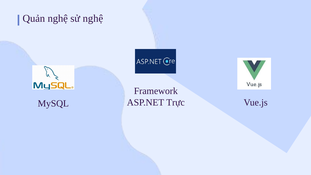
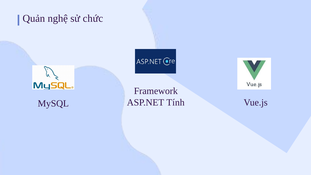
sử nghệ: nghệ -> chức (93, 18)
Trực: Trực -> Tính (175, 102)
